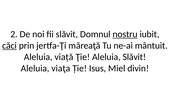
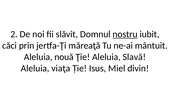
căci underline: present -> none (9, 45)
viață: viață -> nouă (64, 57)
Aleluia Slăvit: Slăvit -> Slavă (134, 57)
